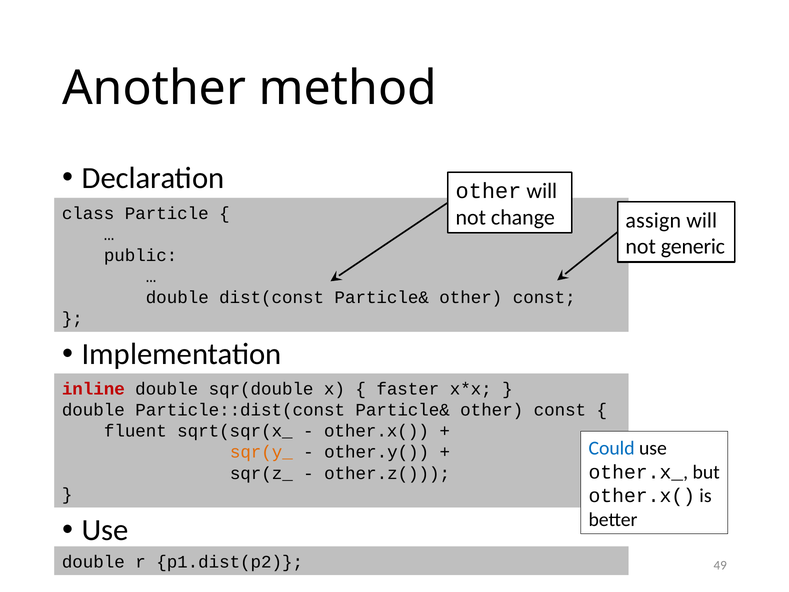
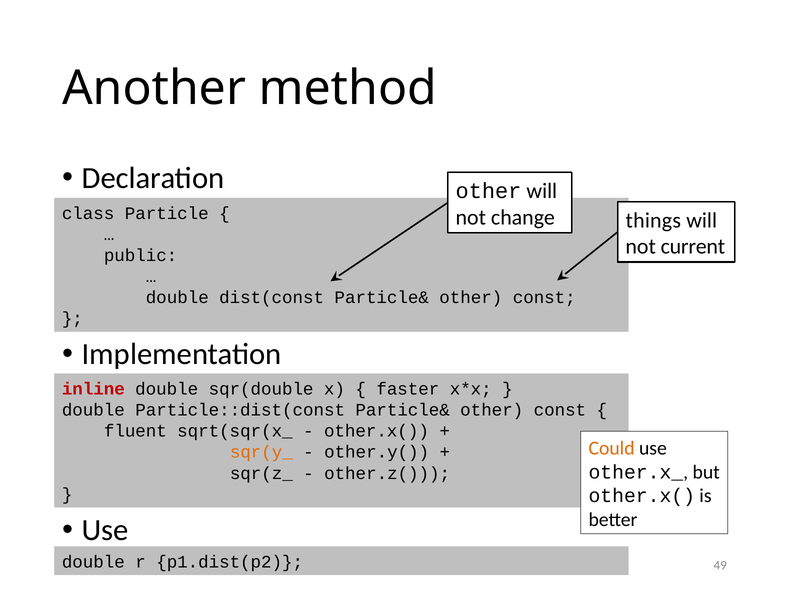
assign: assign -> things (653, 220)
generic: generic -> current (693, 246)
Could colour: blue -> orange (612, 448)
